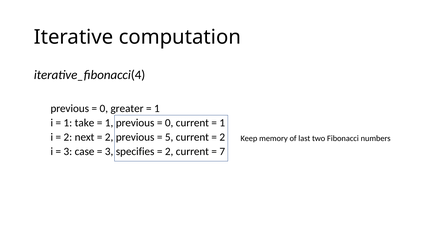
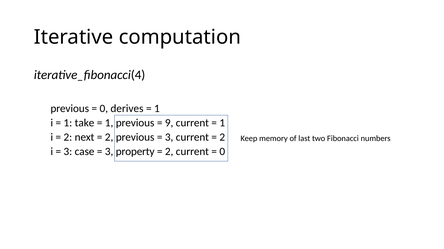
greater: greater -> derives (127, 109)
0: 0 -> 9 (169, 123)
5: 5 -> 3 (169, 138)
specifies: specifies -> property (135, 152)
7: 7 -> 0 (222, 152)
